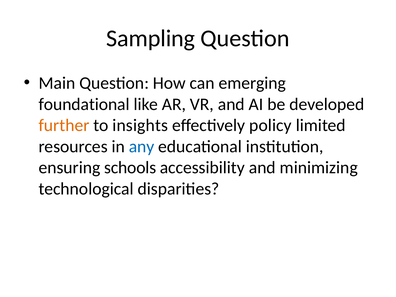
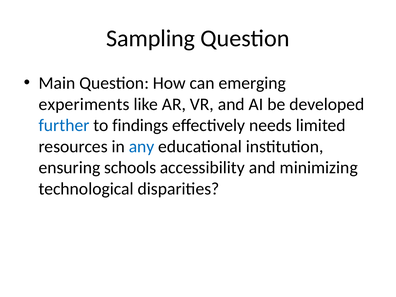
foundational: foundational -> experiments (84, 104)
further colour: orange -> blue (64, 125)
insights: insights -> findings (140, 125)
policy: policy -> needs (271, 125)
